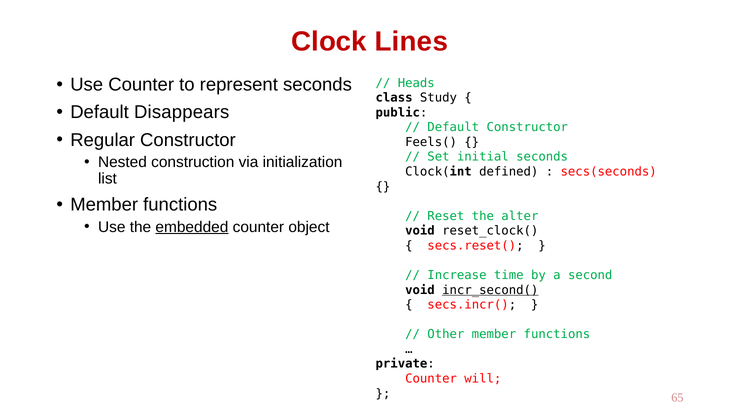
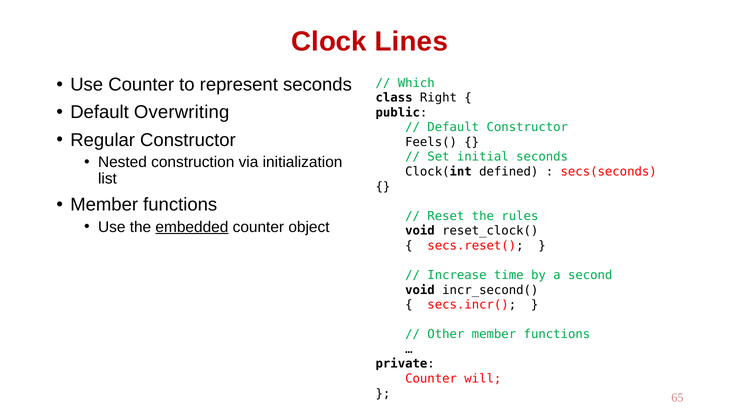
Heads: Heads -> Which (416, 83)
Study: Study -> Right (438, 98)
Disappears: Disappears -> Overwriting (182, 112)
alter: alter -> rules (520, 216)
incr_second( underline: present -> none (490, 290)
